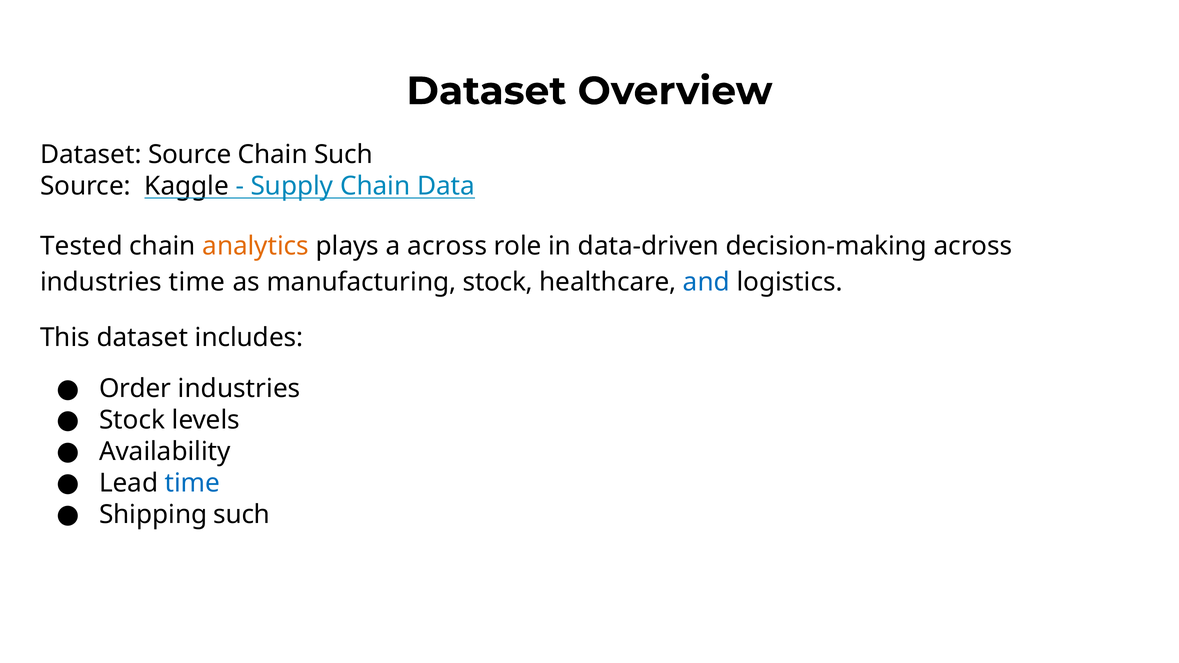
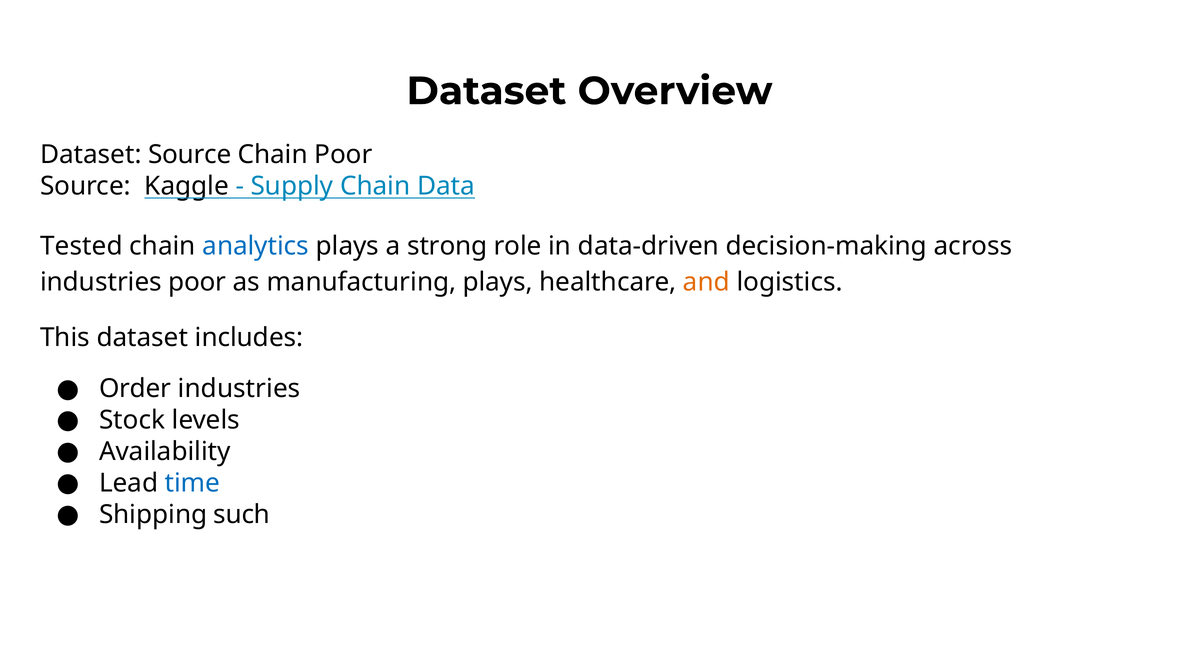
Chain Such: Such -> Poor (343, 155)
analytics colour: orange -> blue (256, 246)
a across: across -> strong (447, 246)
industries time: time -> poor (197, 282)
manufacturing stock: stock -> plays (498, 282)
and colour: blue -> orange (706, 282)
